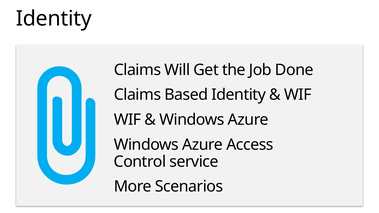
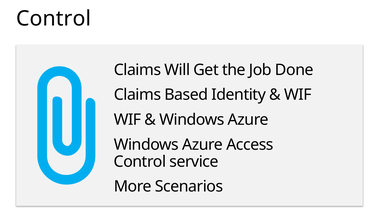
Identity: Identity -> Control (54, 18)
